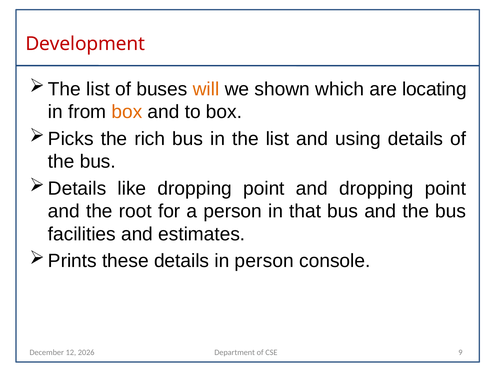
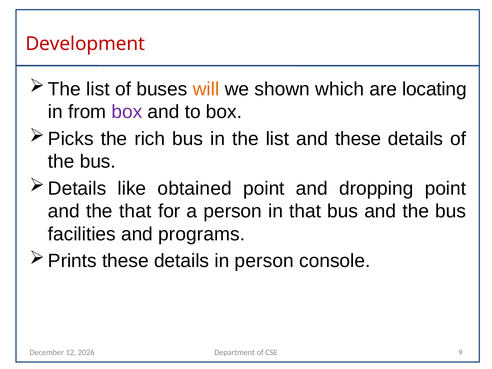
box colour: orange -> purple (127, 112)
and using: using -> these (358, 139)
like dropping: dropping -> obtained (195, 188)
the root: root -> that (135, 211)
estimates: estimates -> programs (202, 234)
